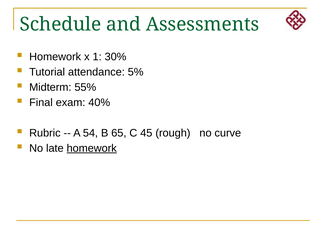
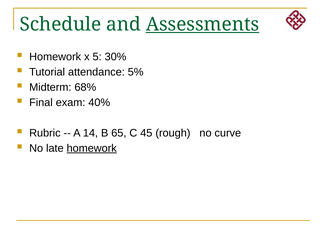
Assessments underline: none -> present (203, 24)
1: 1 -> 5 (97, 57)
55%: 55% -> 68% (85, 87)
54: 54 -> 14 (90, 133)
